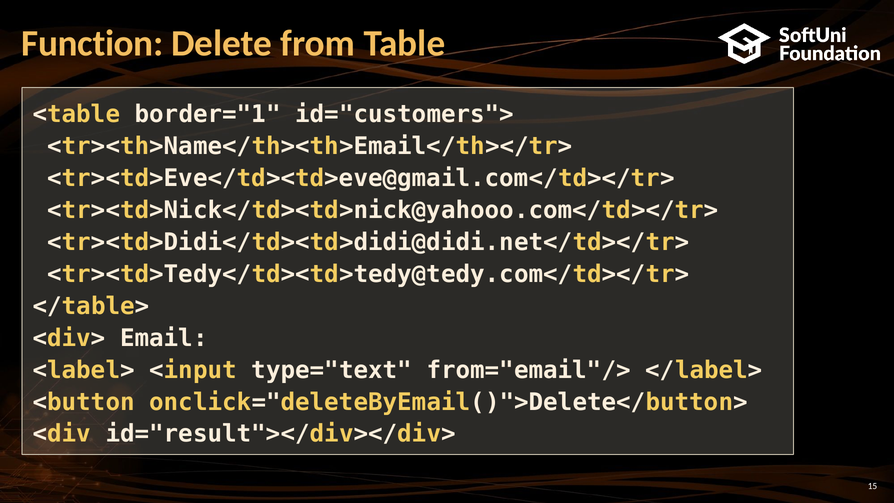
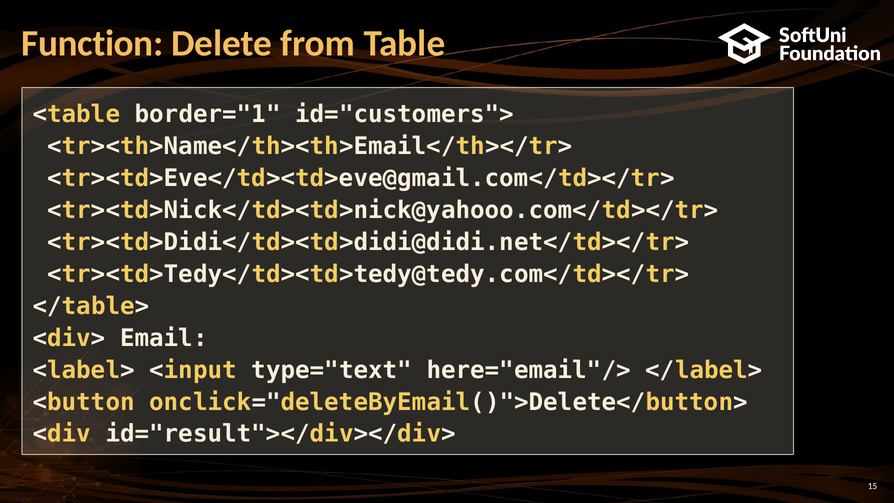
from="email"/>: from="email"/> -> here="email"/> (529, 370)
